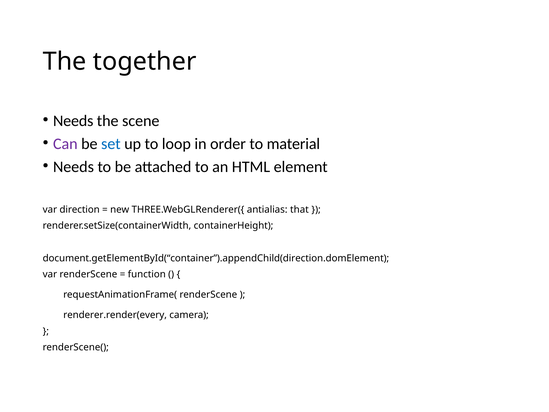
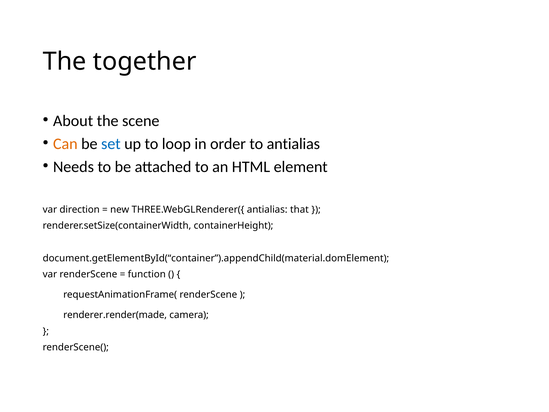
Needs: Needs -> About (73, 121)
Can colour: purple -> orange (65, 144)
to material: material -> antialias (293, 144)
document.getElementById(“container”).appendChild(direction.domElement: document.getElementById(“container”).appendChild(direction.domElement -> document.getElementById(“container”).appendChild(material.domElement (216, 258)
renderer.render(every: renderer.render(every -> renderer.render(made (115, 315)
